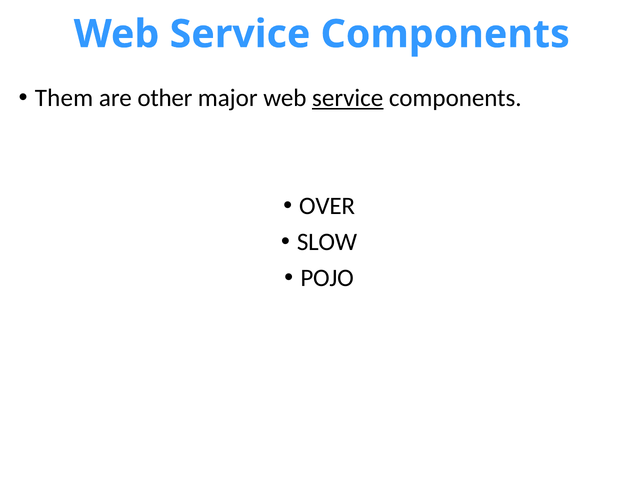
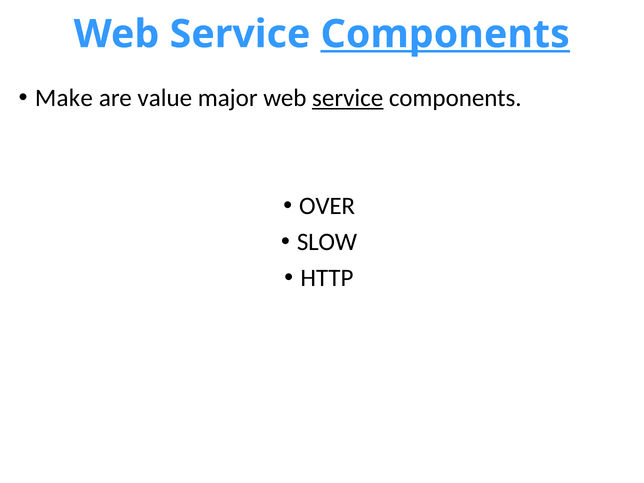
Components underline: none -> present (445, 34)
Them: Them -> Make (64, 98)
other: other -> value (165, 98)
POJO: POJO -> HTTP (327, 278)
